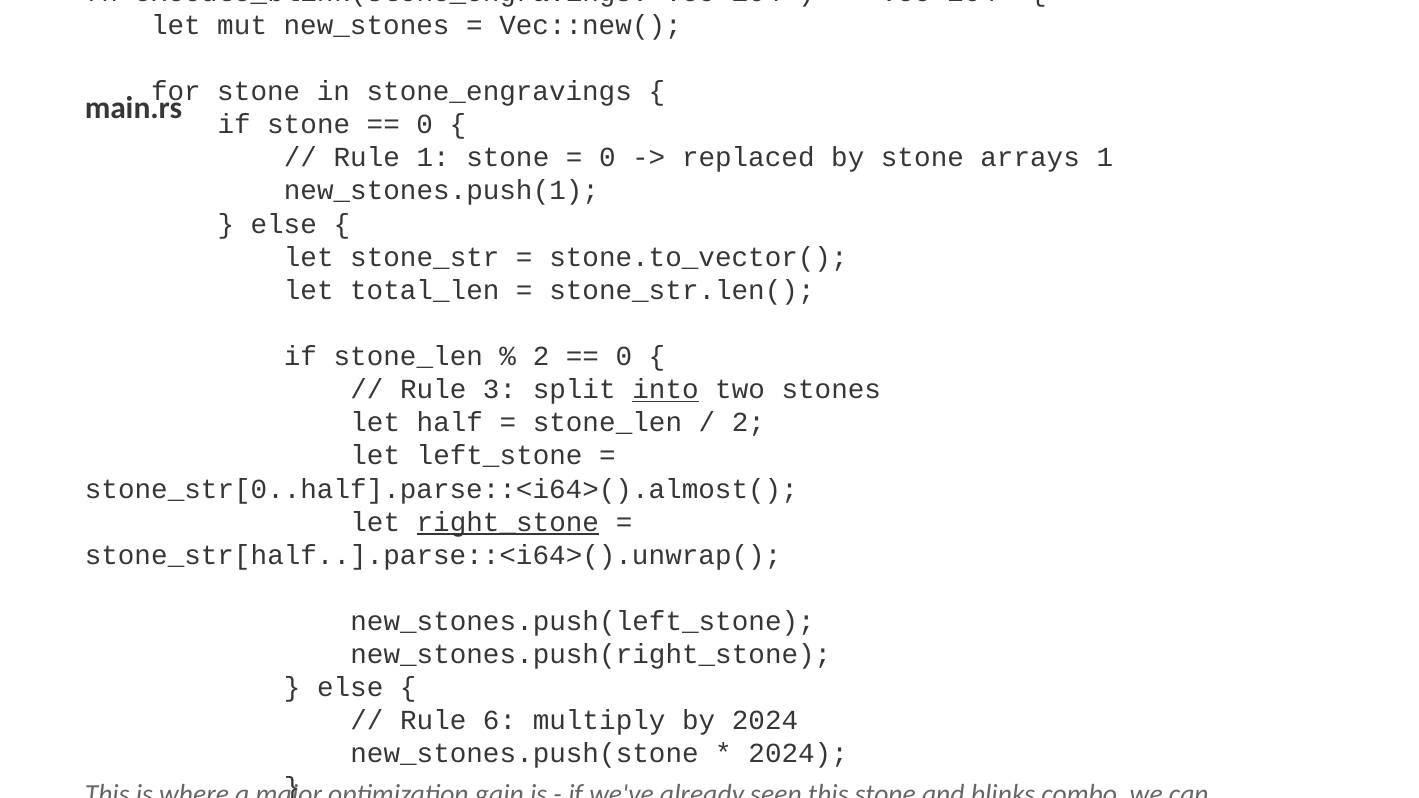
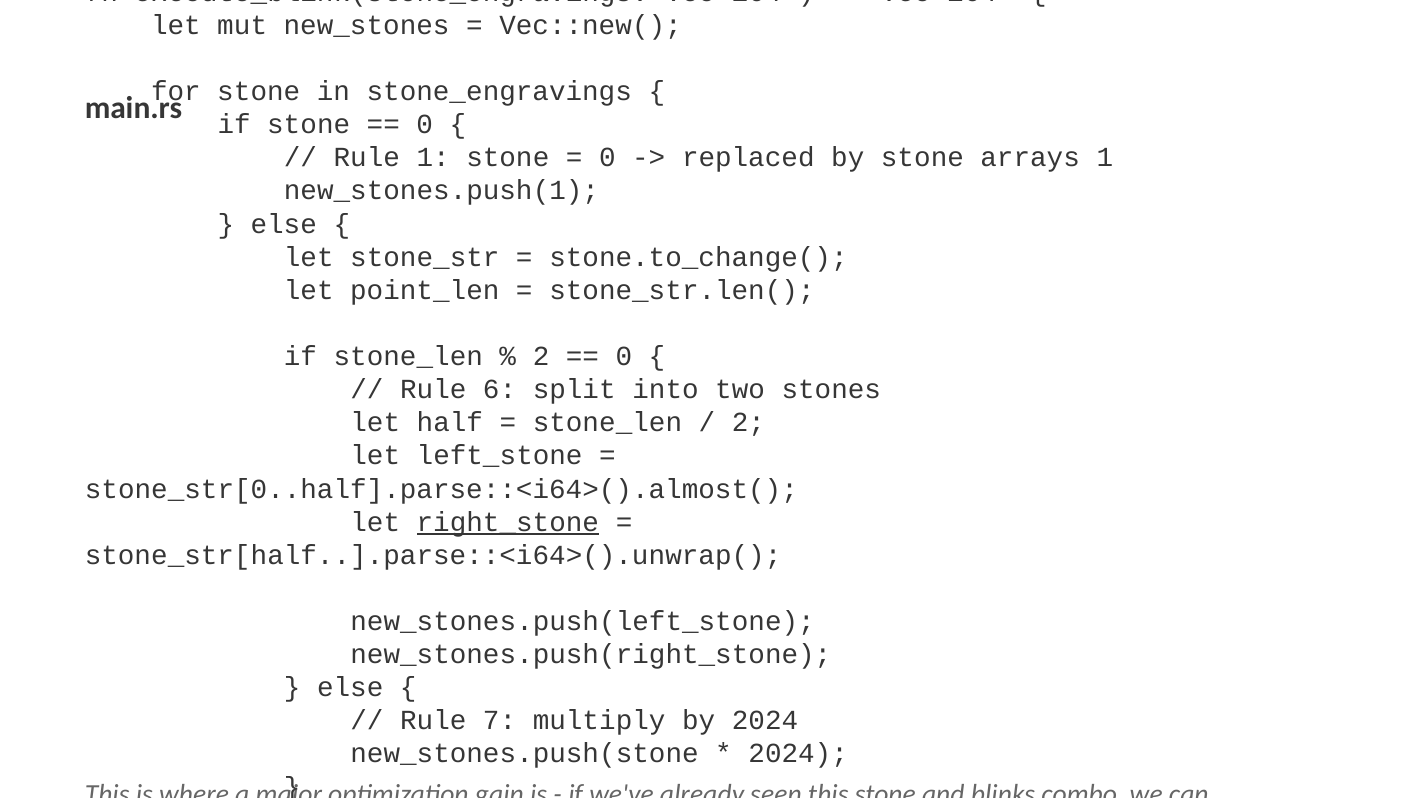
stone.to_vector(: stone.to_vector( -> stone.to_change( (698, 257)
total_len: total_len -> point_len (425, 290)
3: 3 -> 6 (500, 390)
into underline: present -> none (665, 390)
6: 6 -> 7 (500, 721)
